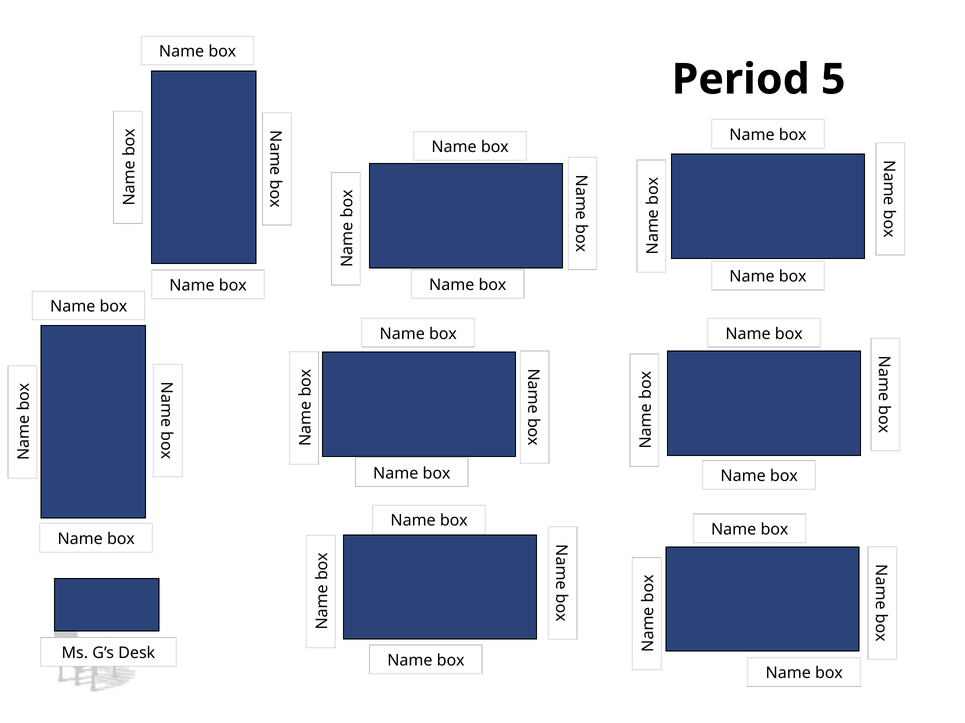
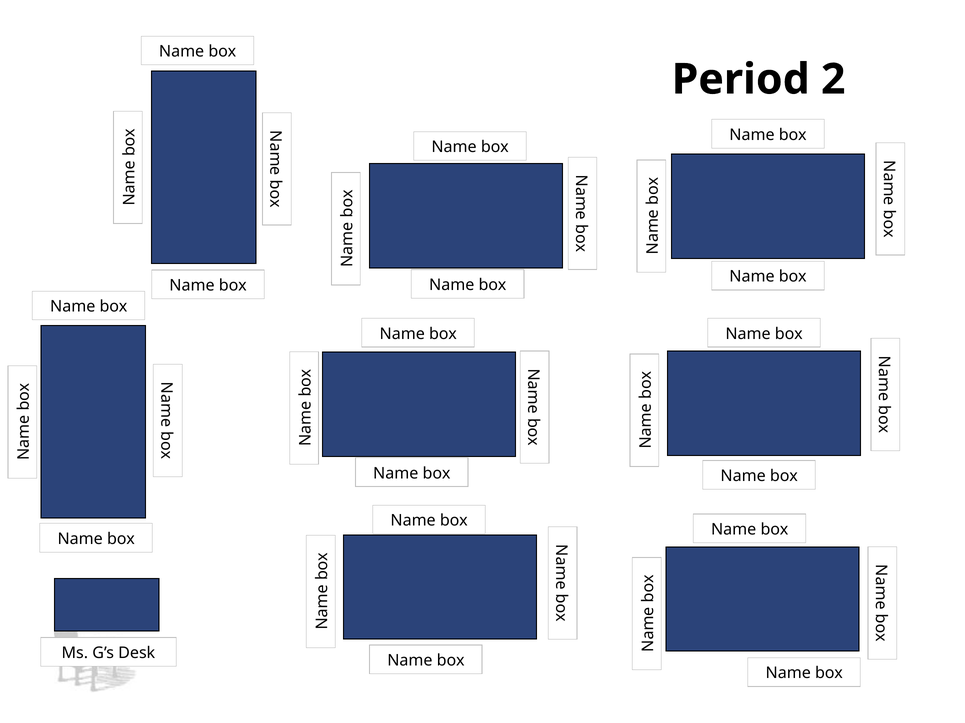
5: 5 -> 2 (833, 80)
